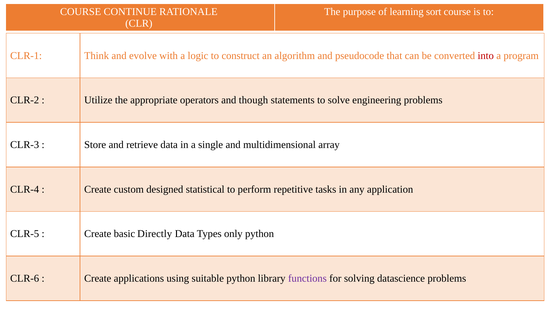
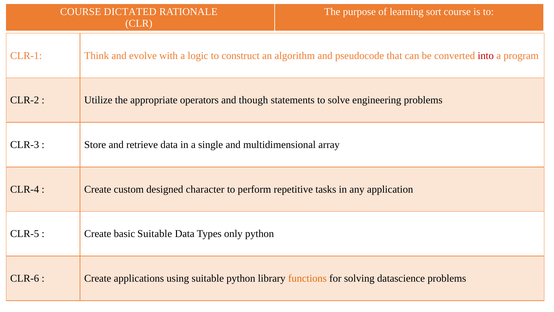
CONTINUE: CONTINUE -> DICTATED (130, 12)
statistical: statistical -> character (205, 189)
basic Directly: Directly -> Suitable (155, 234)
functions colour: purple -> orange (307, 278)
